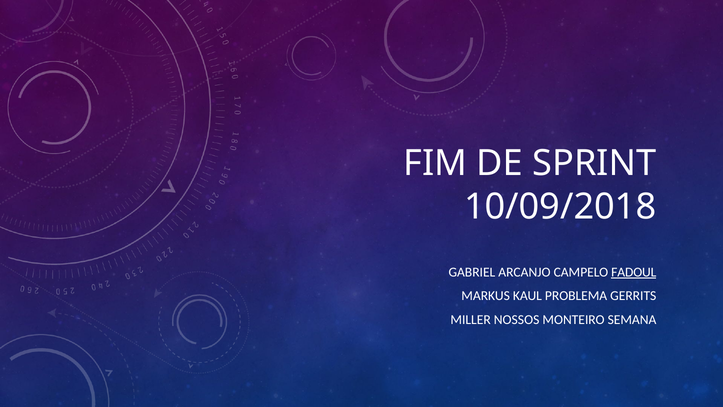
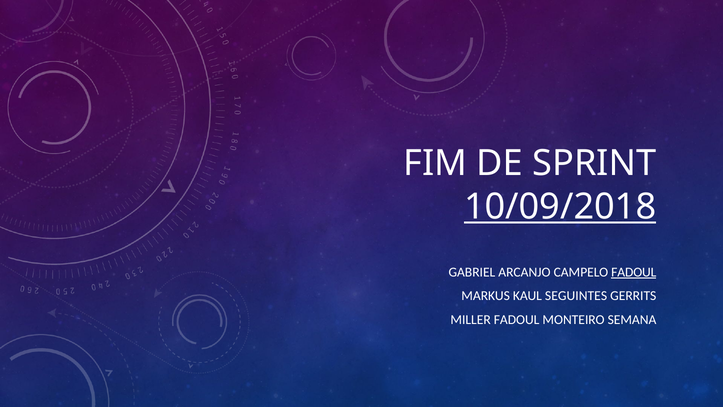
10/09/2018 underline: none -> present (560, 207)
PROBLEMA: PROBLEMA -> SEGUINTES (576, 296)
MILLER NOSSOS: NOSSOS -> FADOUL (517, 319)
